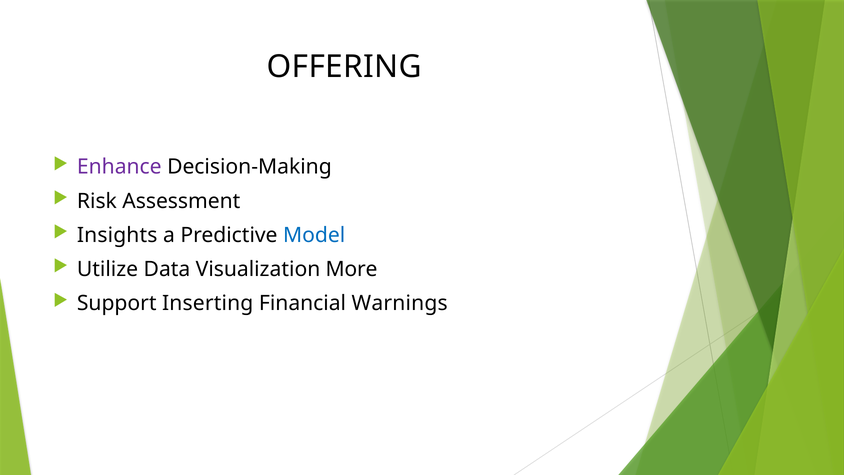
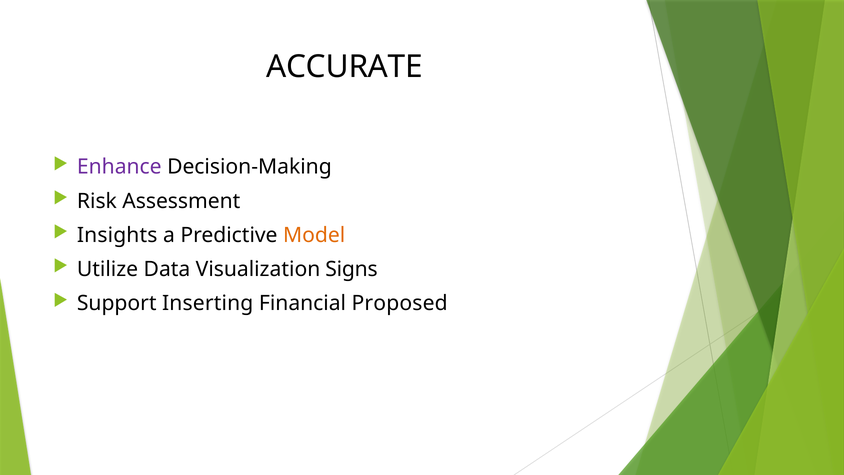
OFFERING: OFFERING -> ACCURATE (345, 67)
Model colour: blue -> orange (314, 235)
More: More -> Signs (352, 269)
Warnings: Warnings -> Proposed (400, 303)
